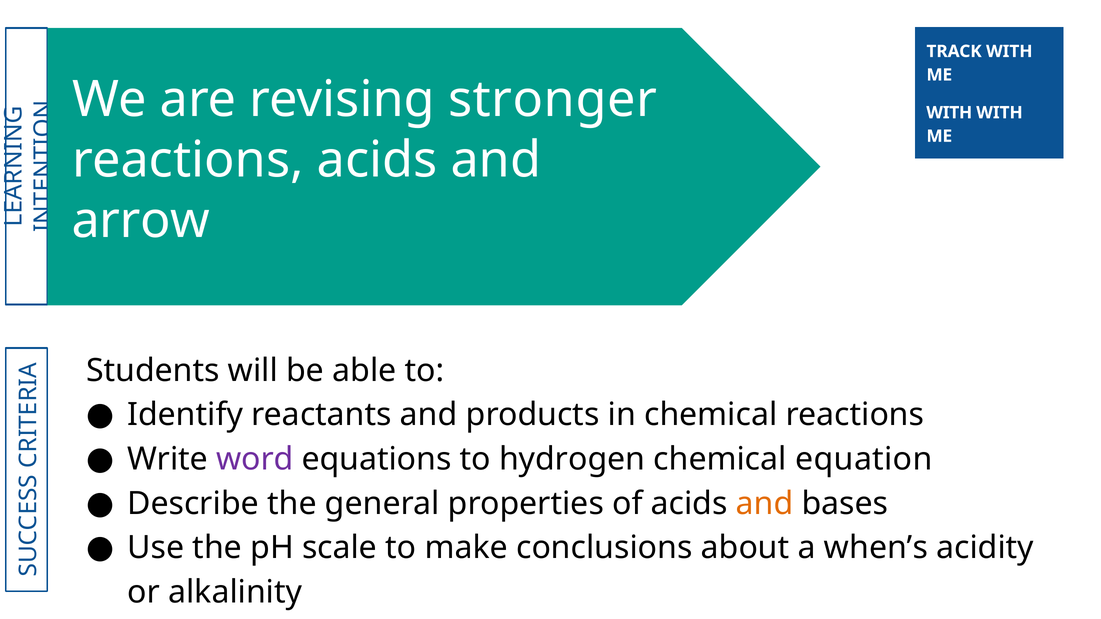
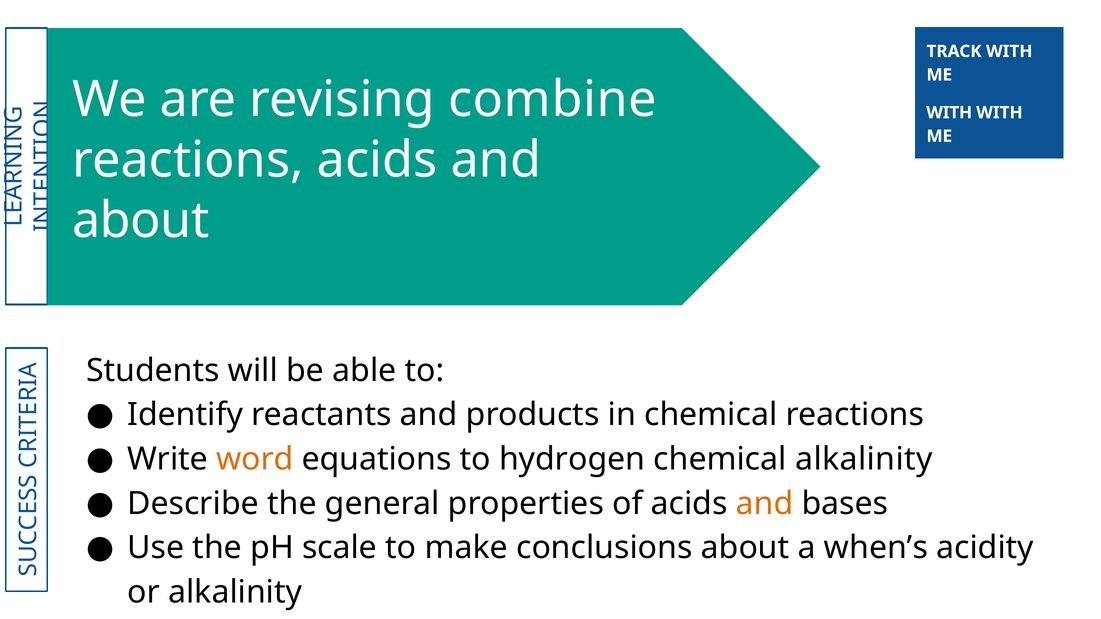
stronger: stronger -> combine (552, 100)
arrow: arrow -> about (141, 221)
word colour: purple -> orange (255, 459)
chemical equation: equation -> alkalinity (864, 459)
